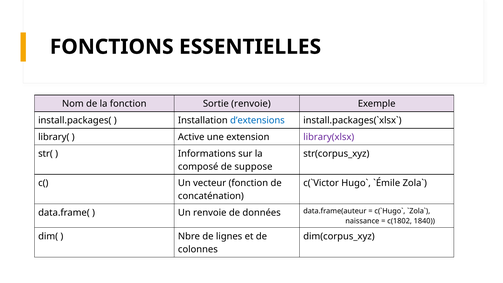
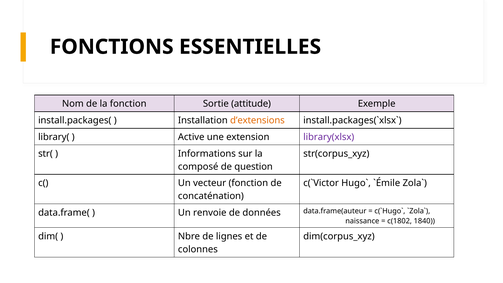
Sortie renvoie: renvoie -> attitude (251, 104)
d’extensions colour: blue -> orange (257, 120)
suppose: suppose -> question (254, 167)
